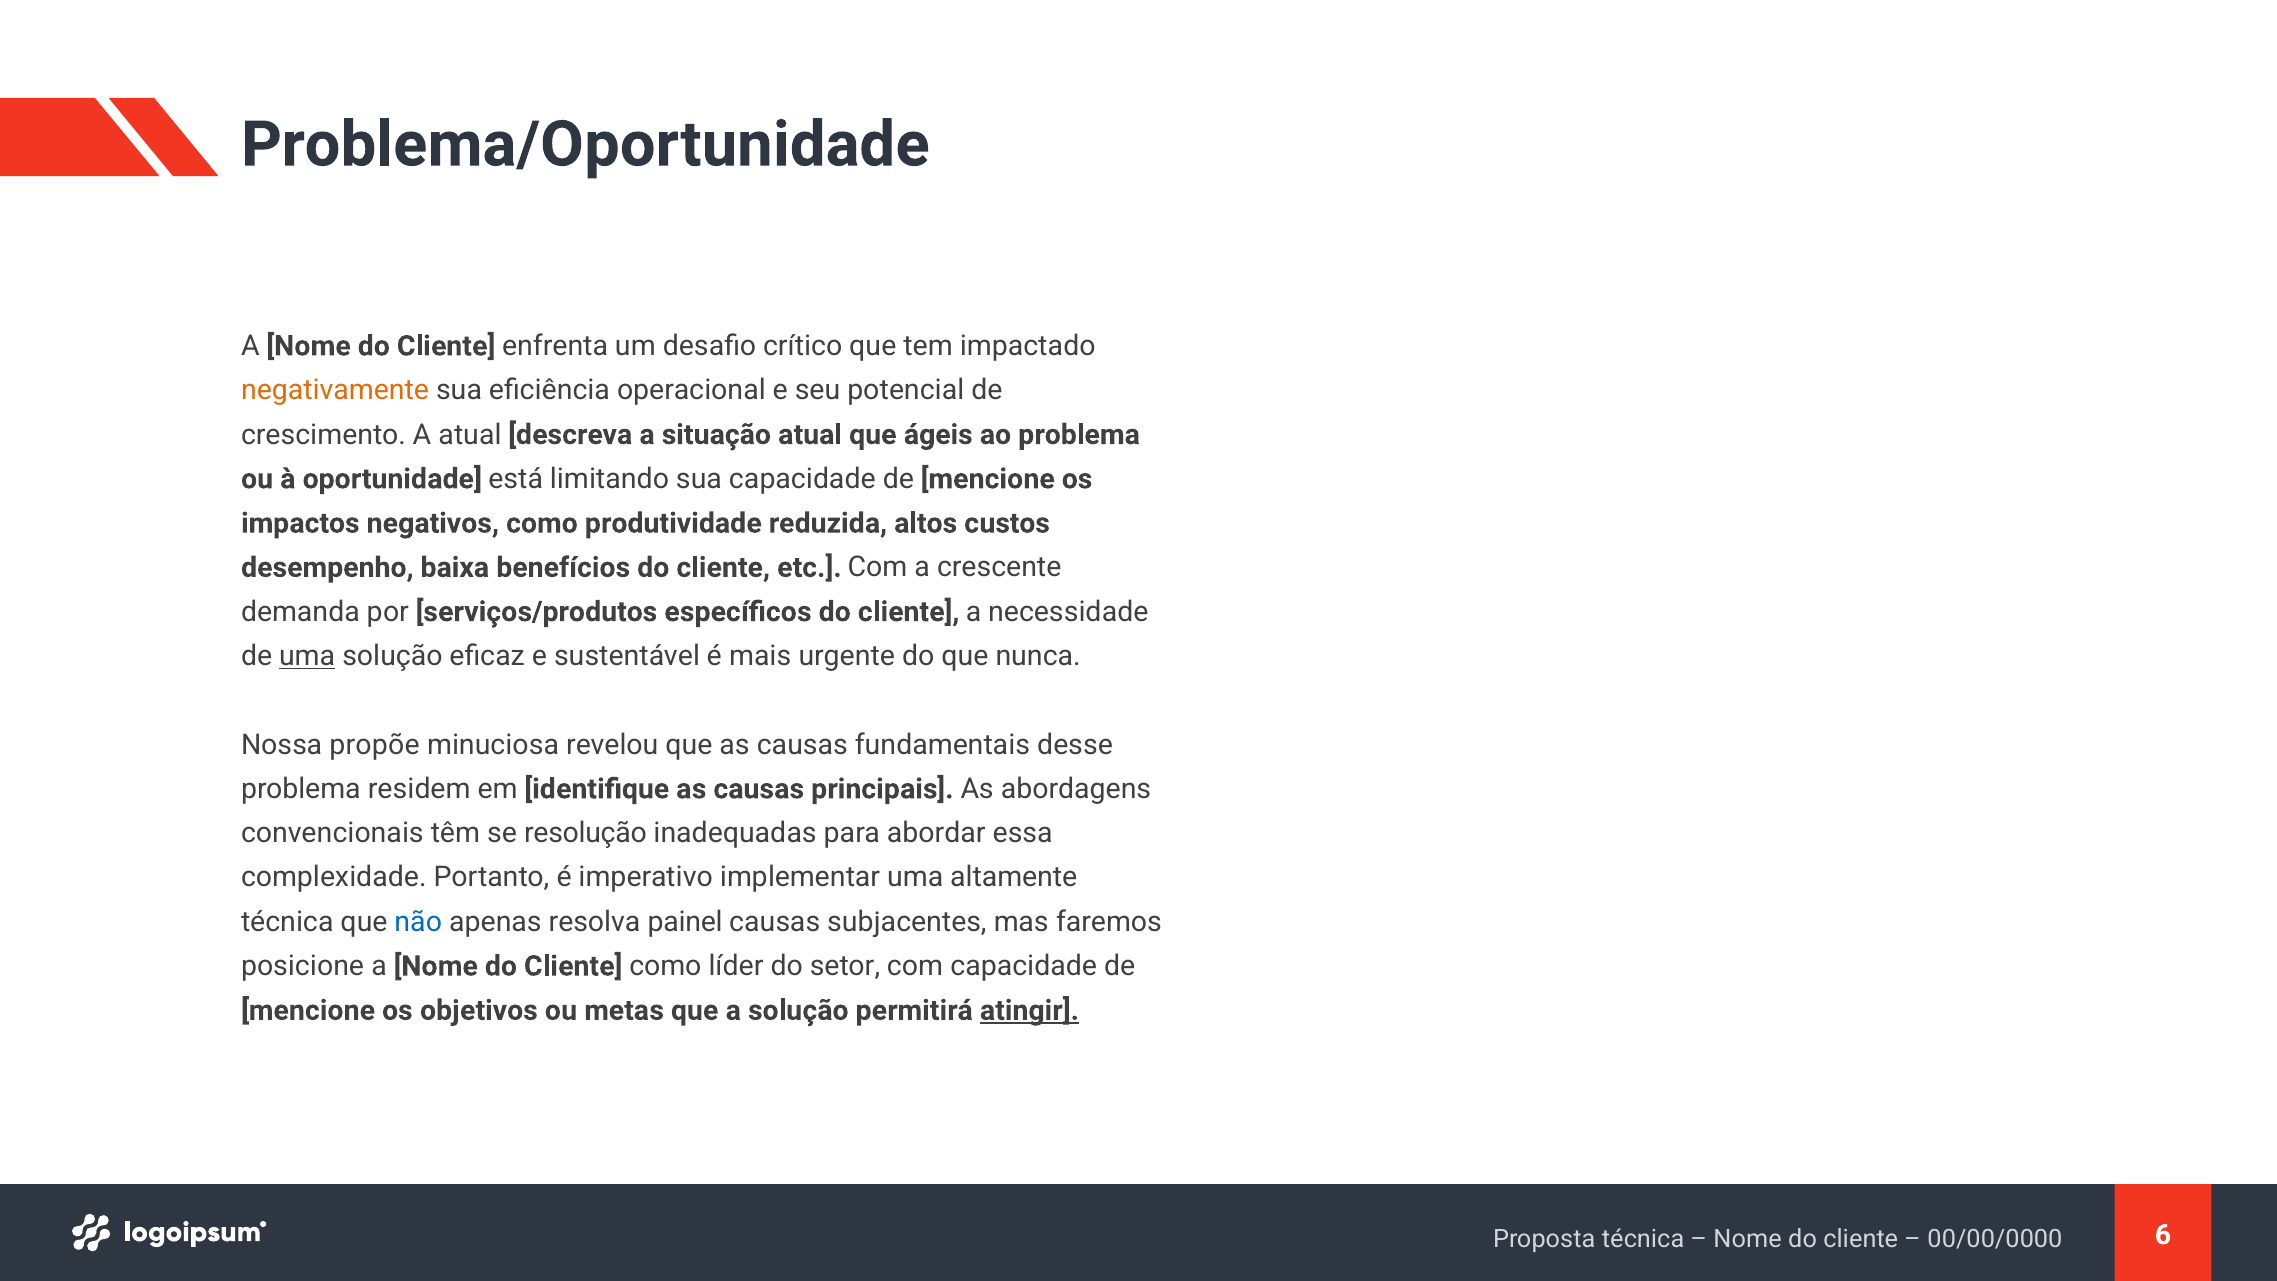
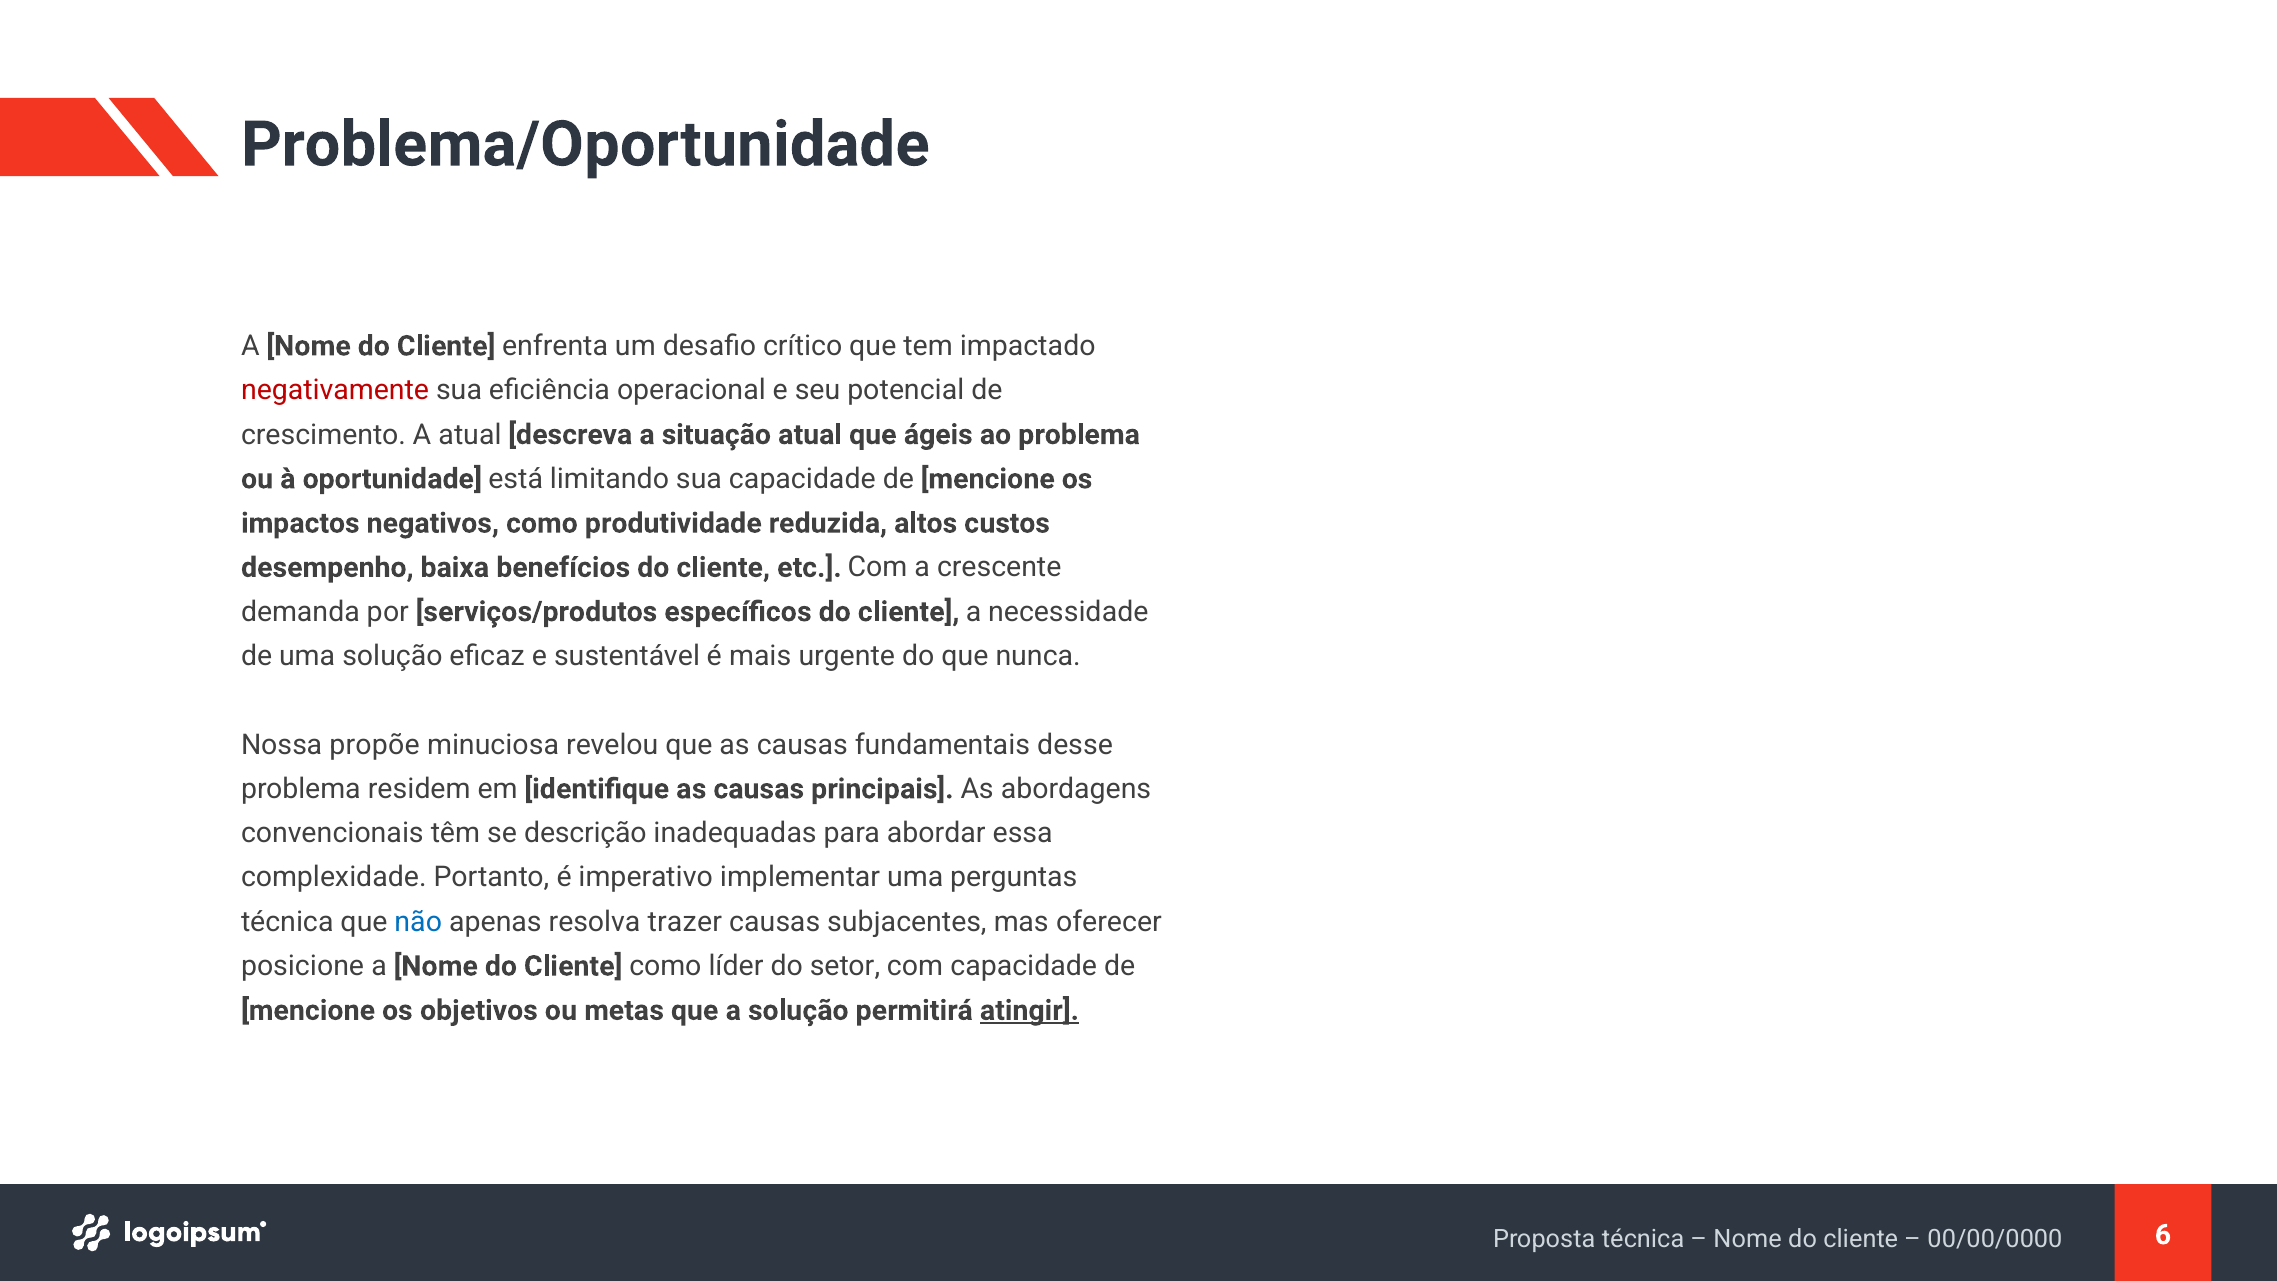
negativamente colour: orange -> red (335, 390)
uma underline: present -> none (307, 656)
resolução: resolução -> descrição (585, 833)
altamente: altamente -> perguntas (1014, 877)
painel: painel -> trazer (685, 922)
faremos: faremos -> oferecer (1109, 922)
